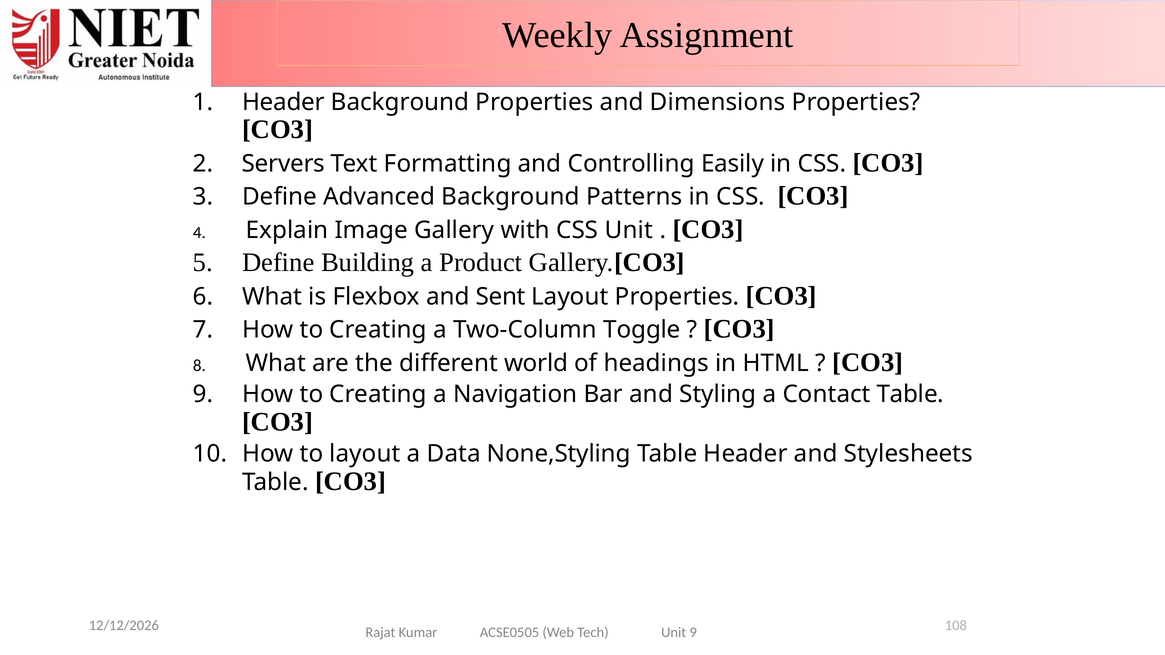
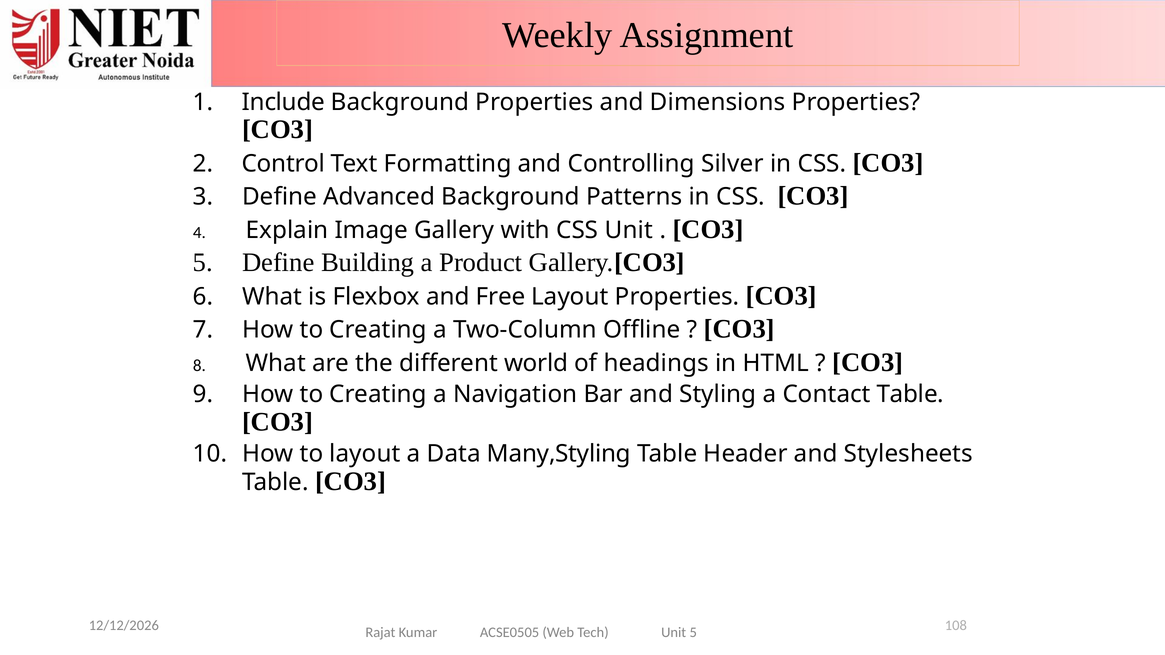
Header: Header -> Include (283, 102)
Servers: Servers -> Control (283, 164)
Easily: Easily -> Silver (732, 164)
Sent: Sent -> Free (501, 297)
Toggle: Toggle -> Offline (642, 330)
None,Styling: None,Styling -> Many,Styling (559, 454)
Unit 9: 9 -> 5 (693, 633)
